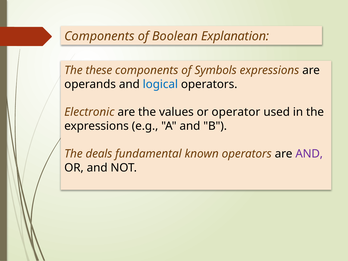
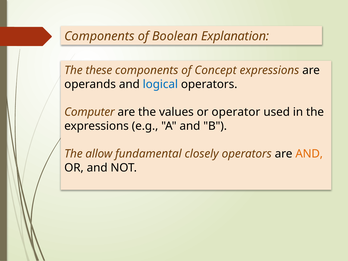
Symbols: Symbols -> Concept (216, 70)
Electronic: Electronic -> Computer (89, 112)
deals: deals -> allow (99, 154)
known: known -> closely (202, 154)
AND colour: purple -> orange (309, 154)
